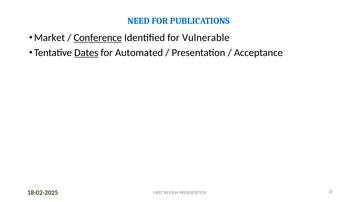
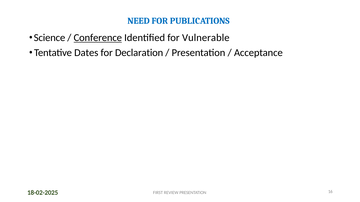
Market: Market -> Science (50, 38)
Dates underline: present -> none (86, 53)
Automated: Automated -> Declaration (139, 53)
